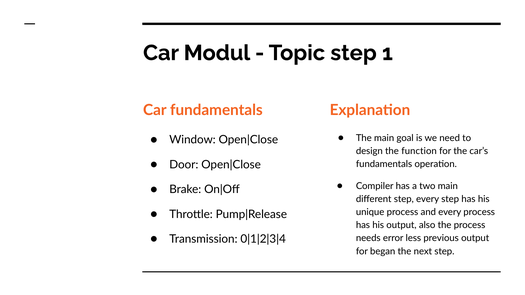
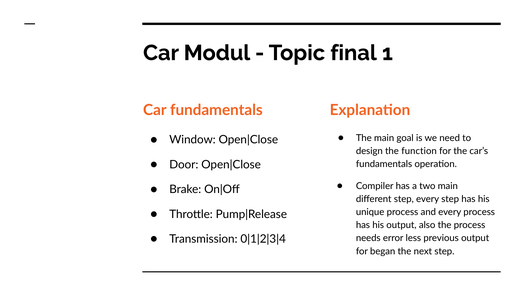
Topic step: step -> final (354, 53)
